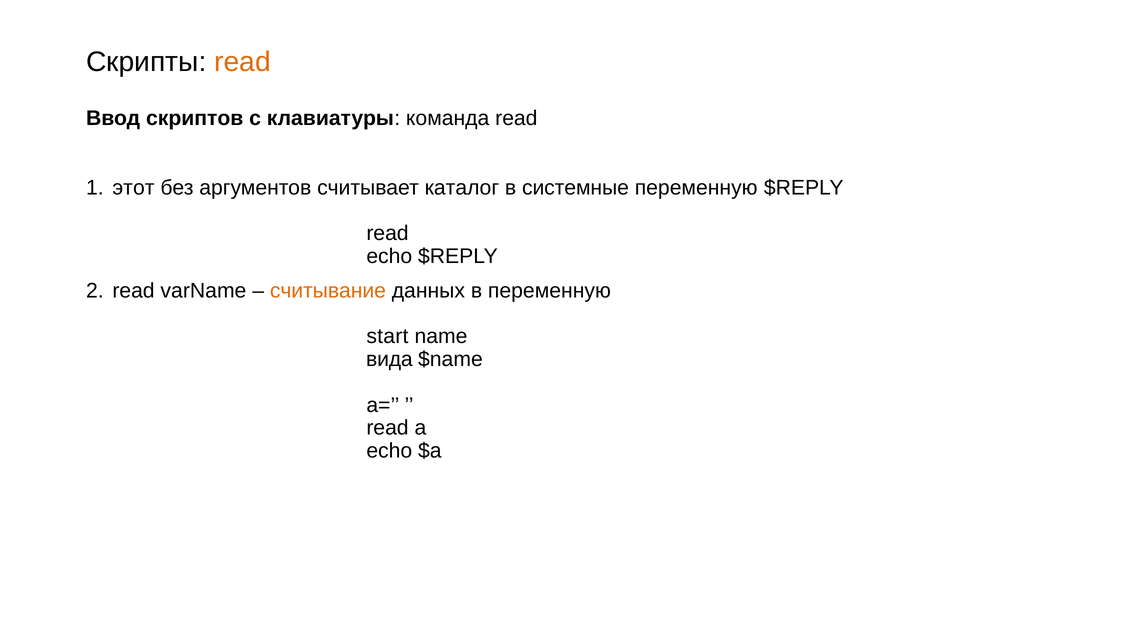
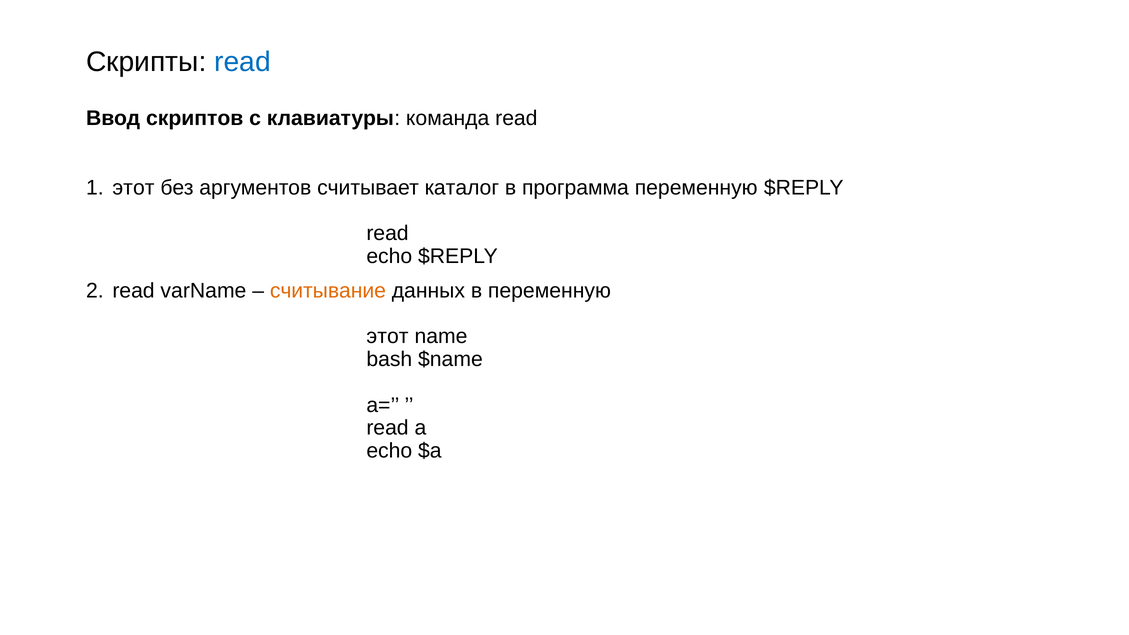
read colour: orange -> blue (243, 62)
системные: системные -> программа (575, 188)
start: start -> этот (387, 337)
вида: вида -> bash (389, 359)
